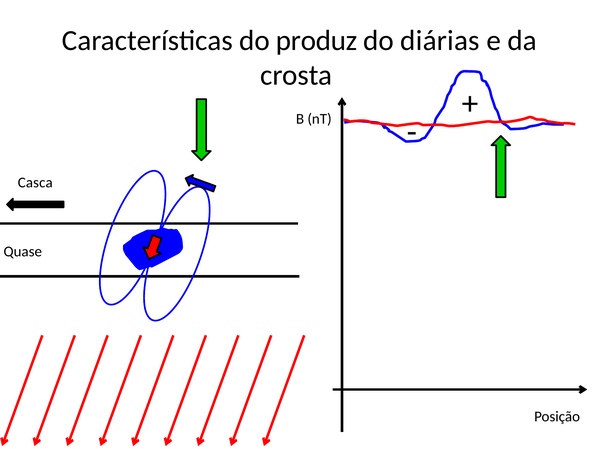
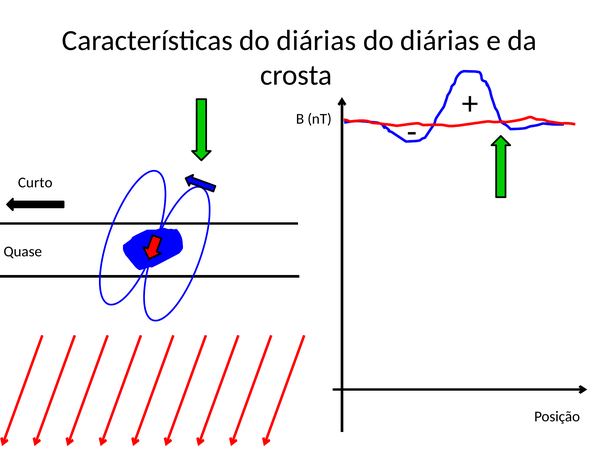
Características do produz: produz -> diárias (316, 40)
Casca: Casca -> Curto (35, 183)
